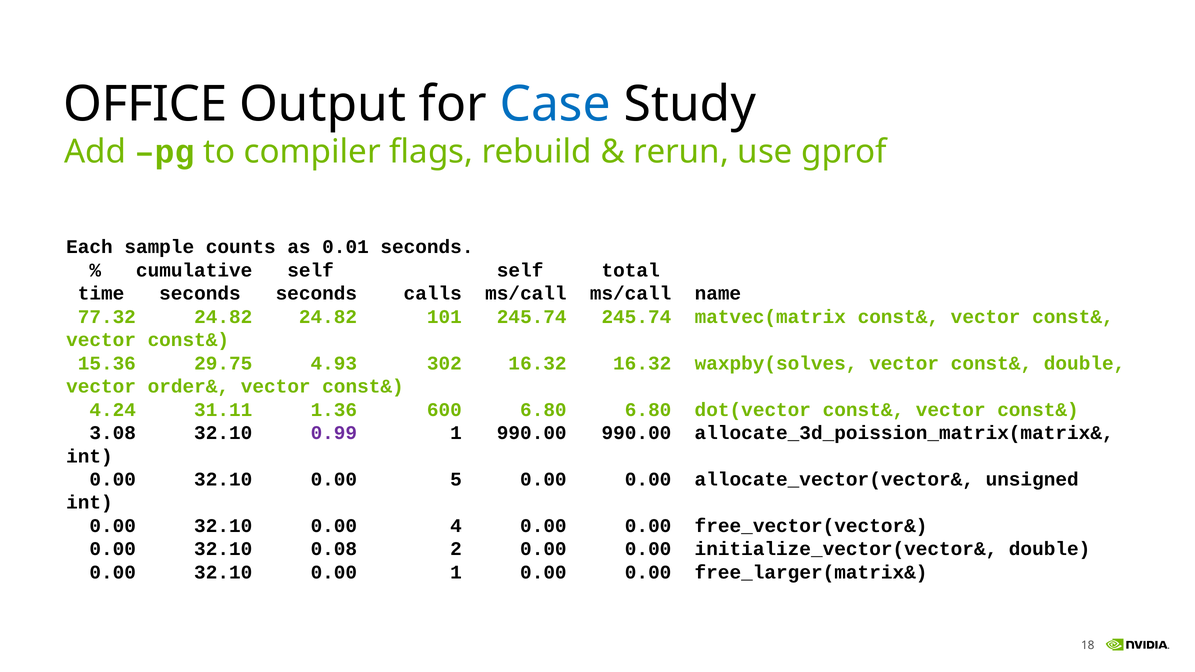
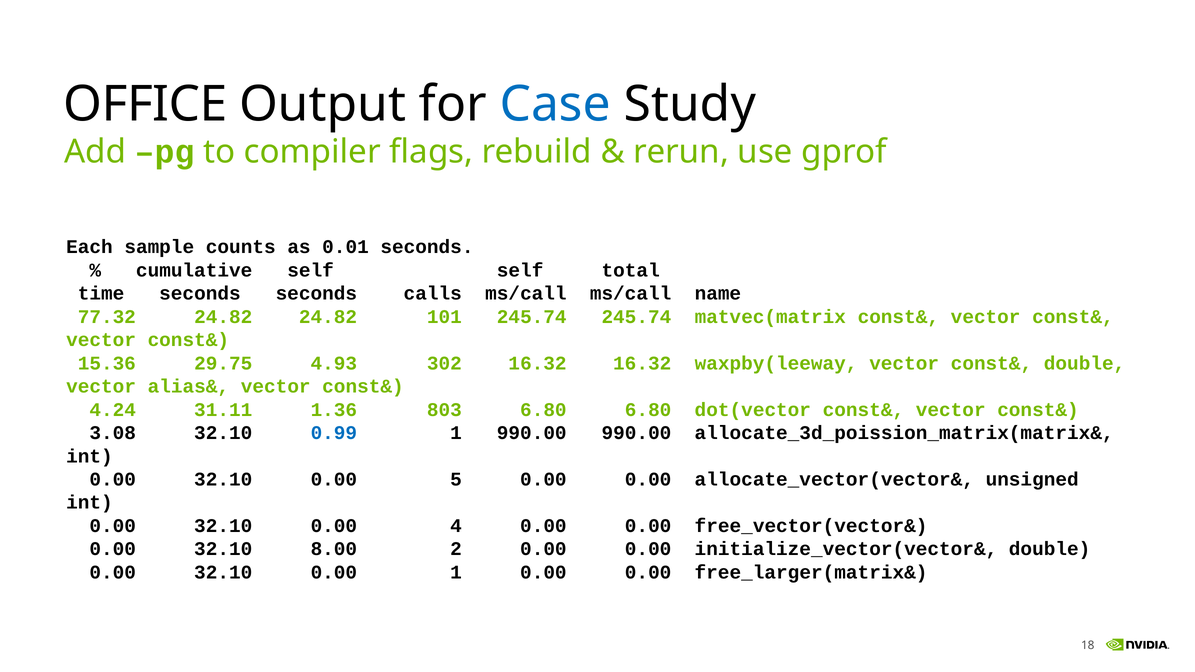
waxpby(solves: waxpby(solves -> waxpby(leeway (776, 363)
order&: order& -> alias& (188, 386)
600: 600 -> 803 (444, 410)
0.99 colour: purple -> blue (334, 433)
0.08: 0.08 -> 8.00 (334, 549)
